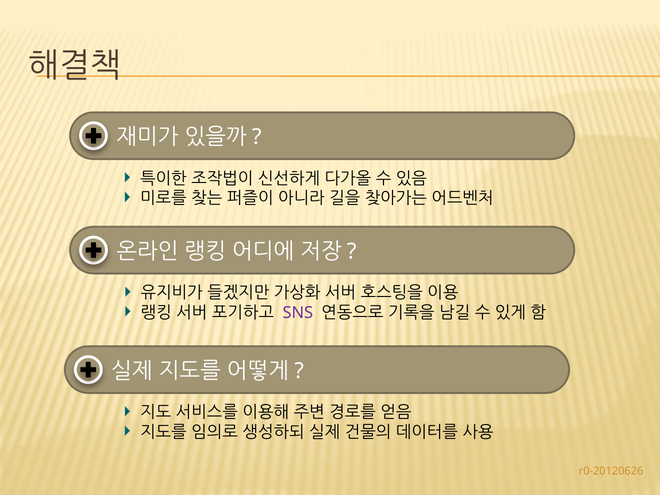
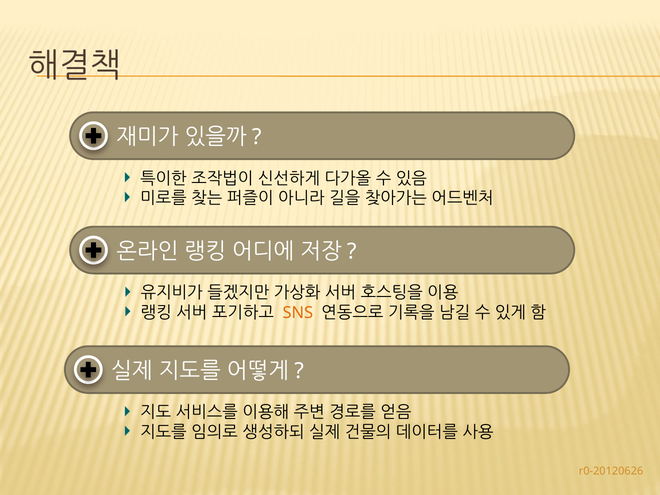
SNS colour: purple -> orange (298, 313)
